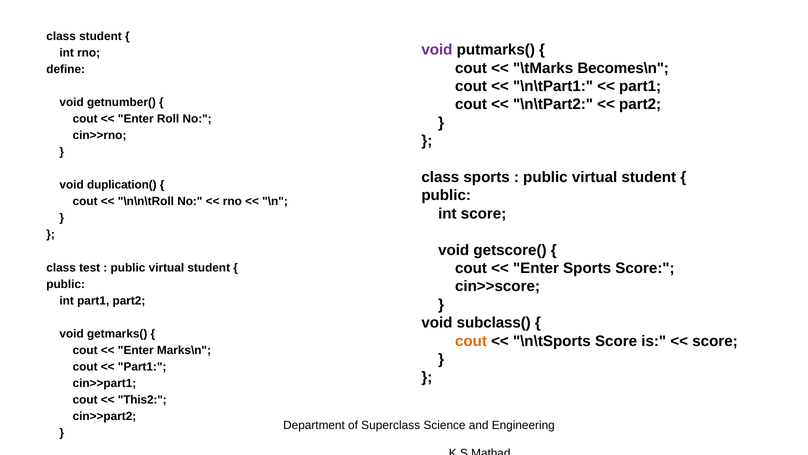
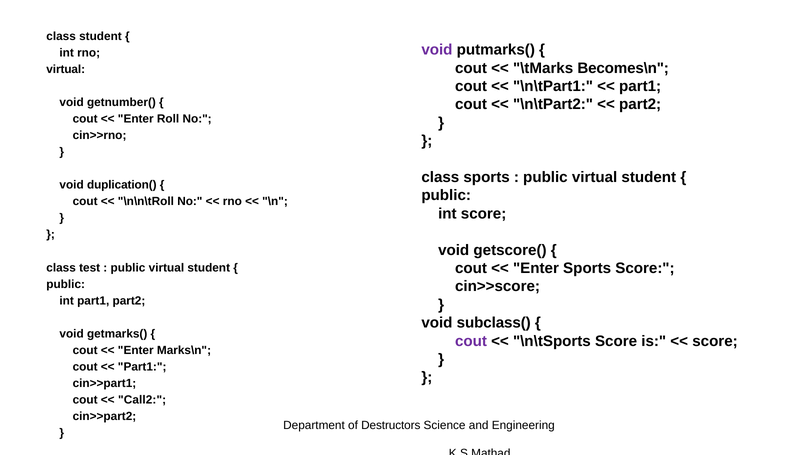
define: define -> virtual (66, 69)
cout colour: orange -> purple (471, 341)
This2: This2 -> Call2 (142, 400)
Superclass: Superclass -> Destructors (391, 425)
